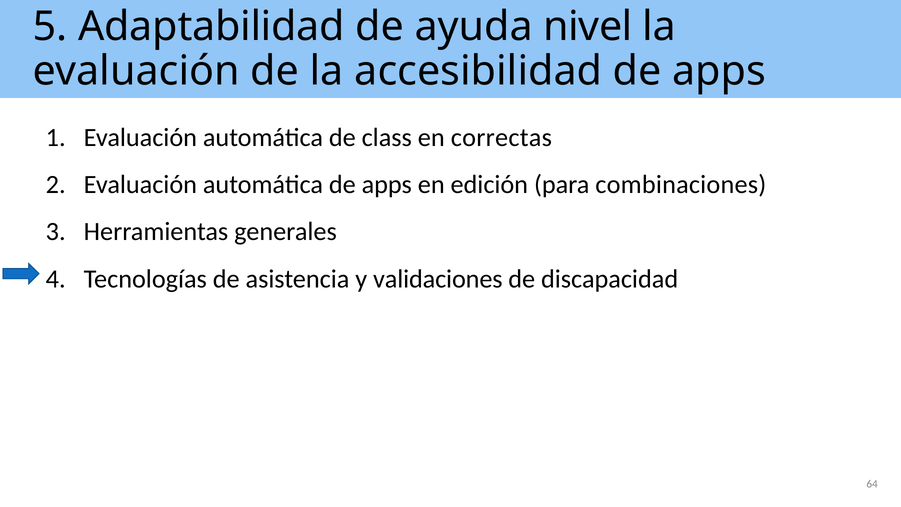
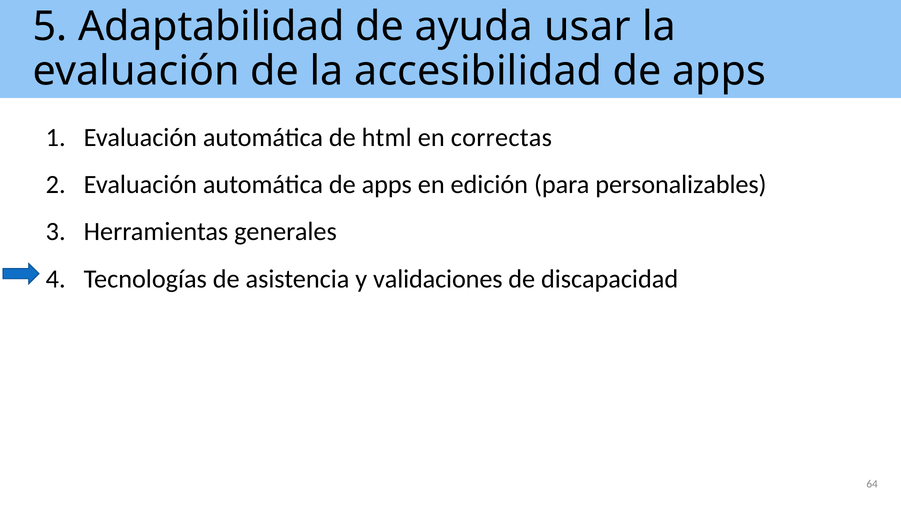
nivel: nivel -> usar (587, 26)
class: class -> html (387, 137)
combinaciones: combinaciones -> personalizables (681, 185)
